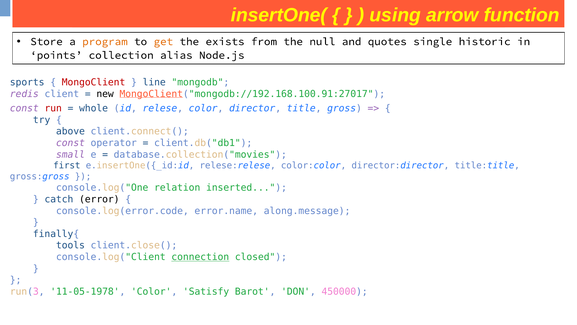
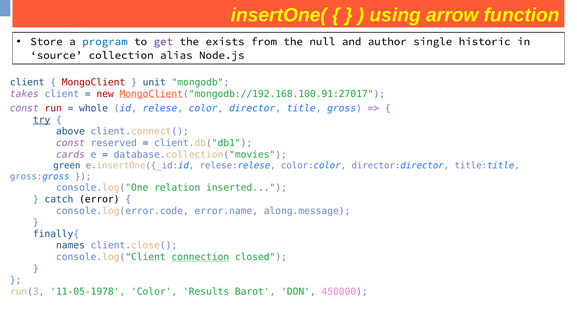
program colour: orange -> blue (105, 41)
get colour: orange -> purple (163, 41)
quotes: quotes -> author (387, 41)
points: points -> source (56, 55)
sports: sports -> client (27, 82)
line: line -> unit (154, 82)
redis: redis -> takes (24, 94)
new colour: black -> red (105, 94)
try underline: none -> present (42, 120)
operator: operator -> reserved (114, 143)
small: small -> cards (70, 154)
first: first -> green (67, 165)
tools: tools -> names (70, 245)
Satisfy: Satisfy -> Results (206, 291)
